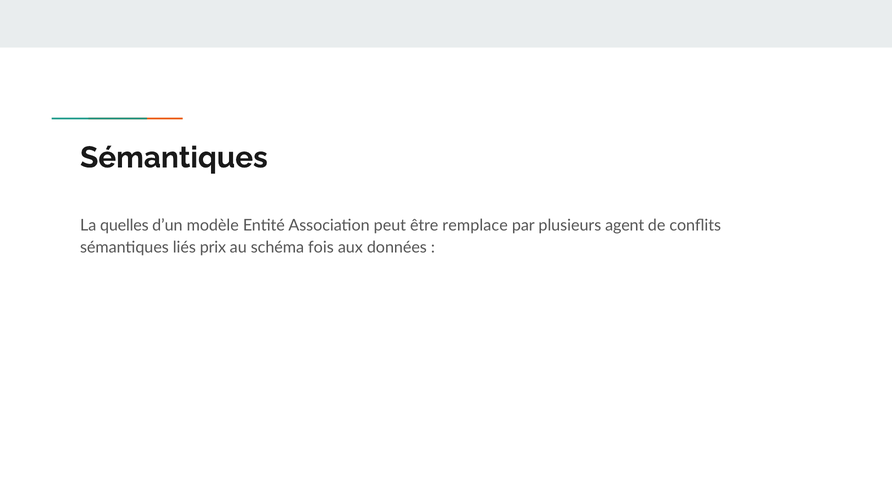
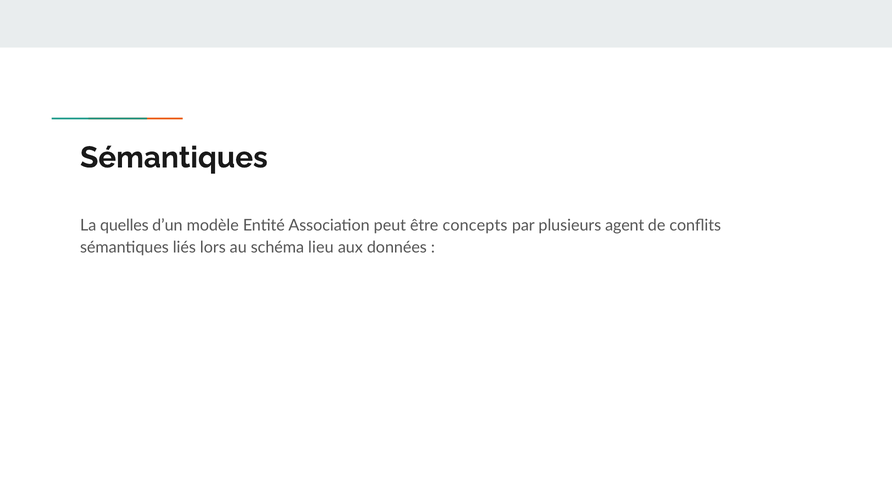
remplace: remplace -> concepts (475, 225)
prix: prix -> lors (213, 247)
fois: fois -> lieu (321, 247)
